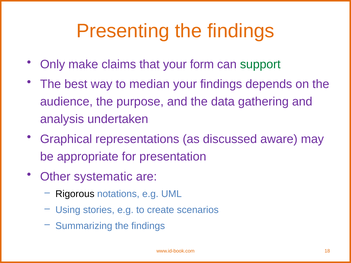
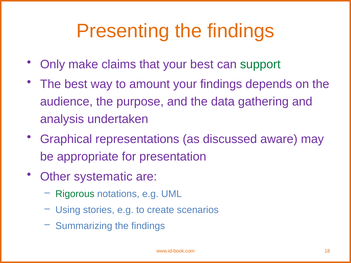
your form: form -> best (202, 64)
median: median -> amount (150, 84)
Rigorous colour: black -> green (75, 194)
